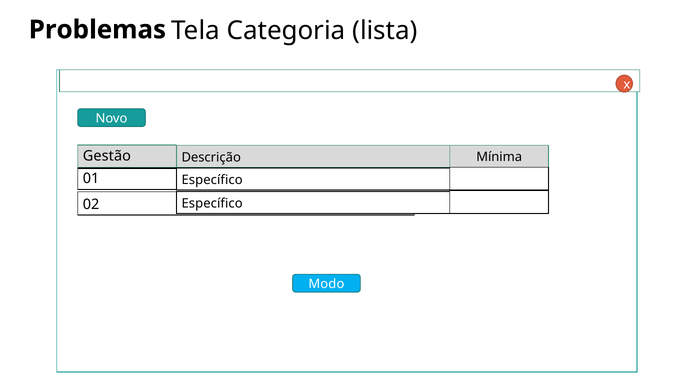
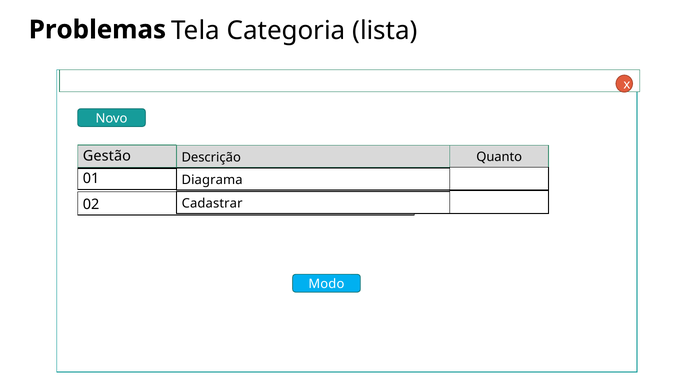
Mínima: Mínima -> Quanto (499, 157)
01 Específico: Específico -> Diagrama (212, 180)
02 Específico: Específico -> Cadastrar (212, 204)
